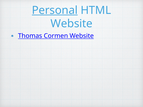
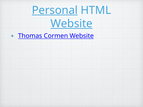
Website underline: none -> present (72, 24)
